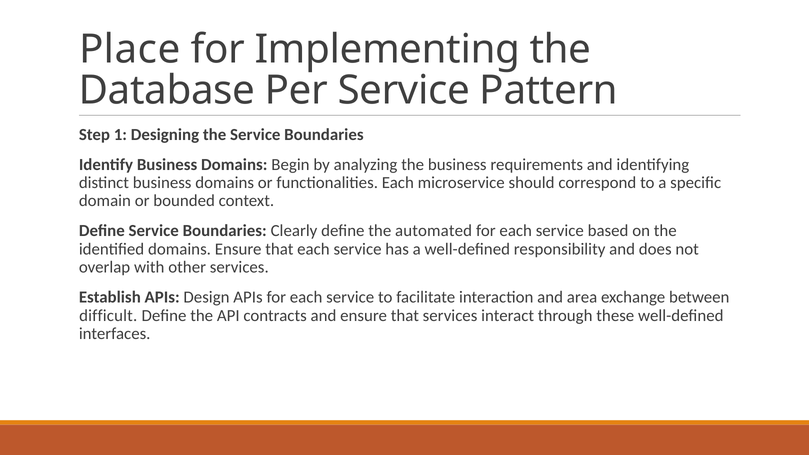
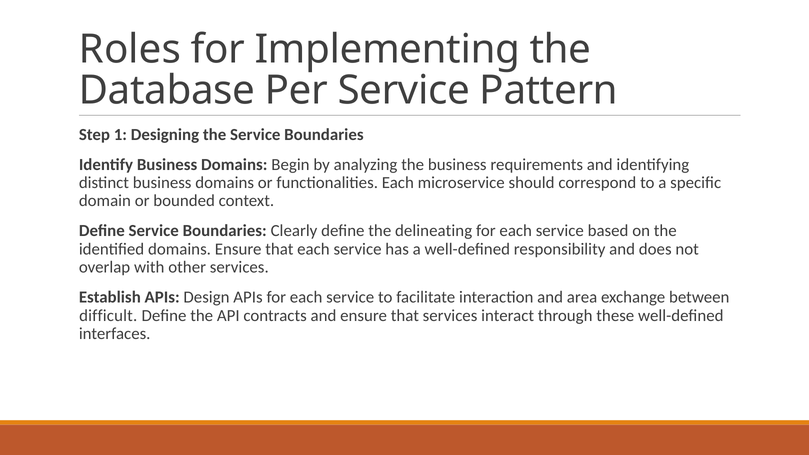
Place: Place -> Roles (130, 49)
automated: automated -> delineating (434, 231)
